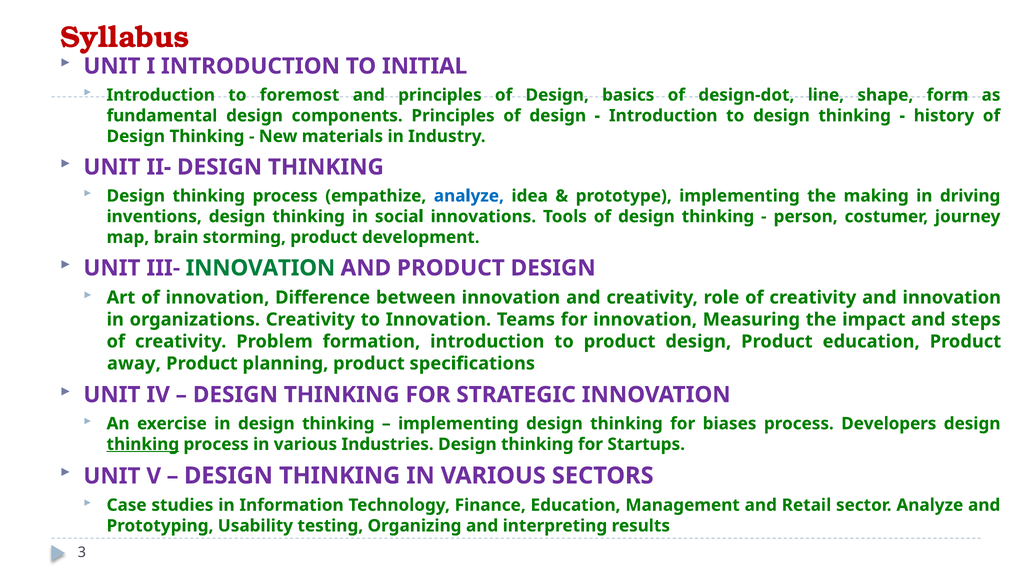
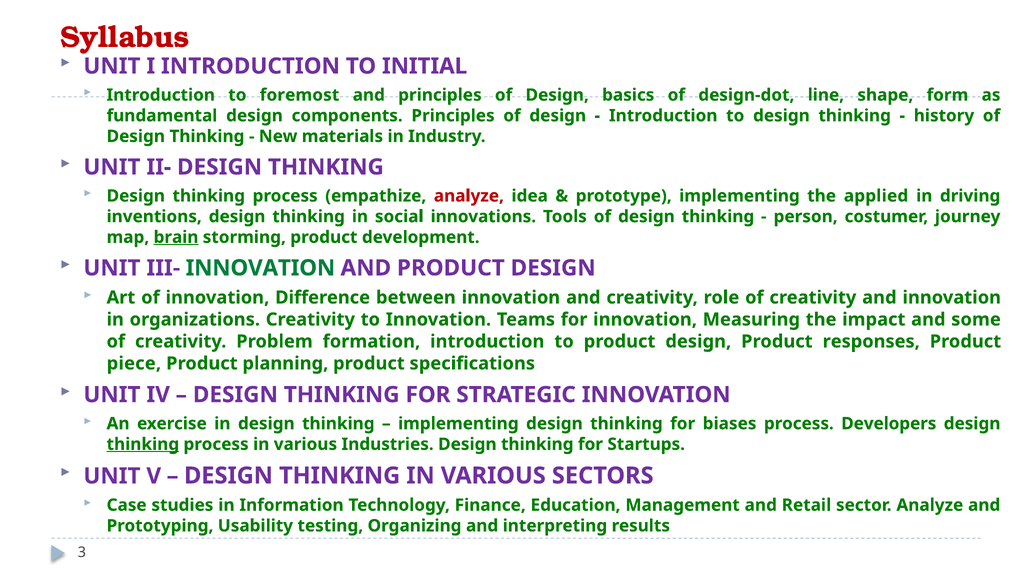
analyze colour: blue -> red (469, 196)
making: making -> applied (876, 196)
brain underline: none -> present (176, 237)
steps: steps -> some (976, 319)
Product education: education -> responses (871, 341)
away: away -> piece (134, 363)
